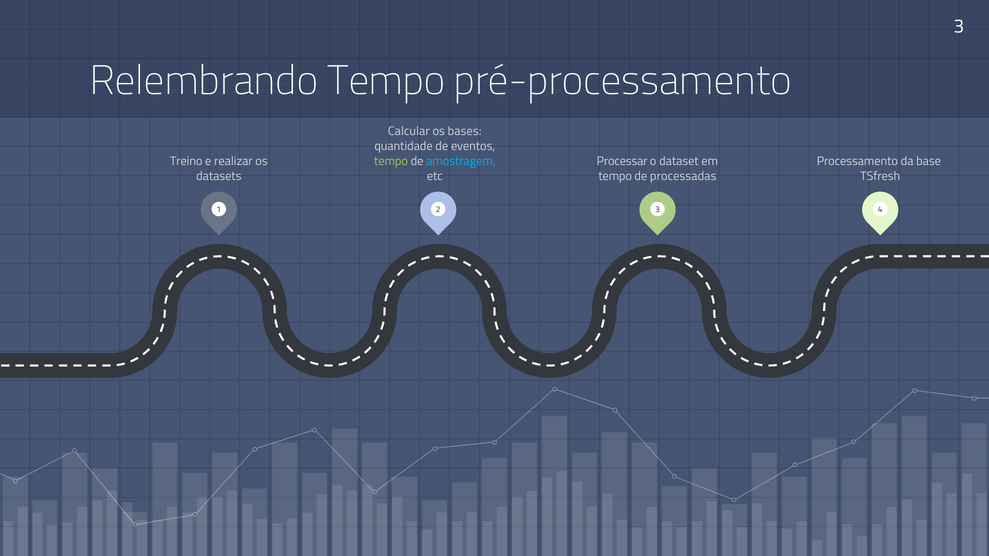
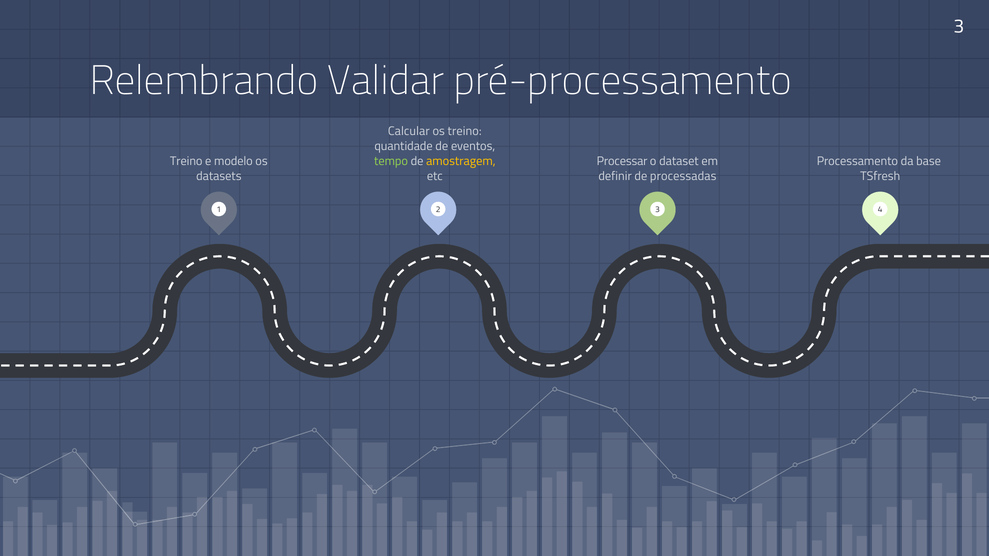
Relembrando Tempo: Tempo -> Validar (386, 81)
os bases: bases -> treino (465, 131)
realizar: realizar -> modelo (233, 161)
amostragem colour: light blue -> yellow (461, 161)
tempo: tempo -> definir (615, 176)
